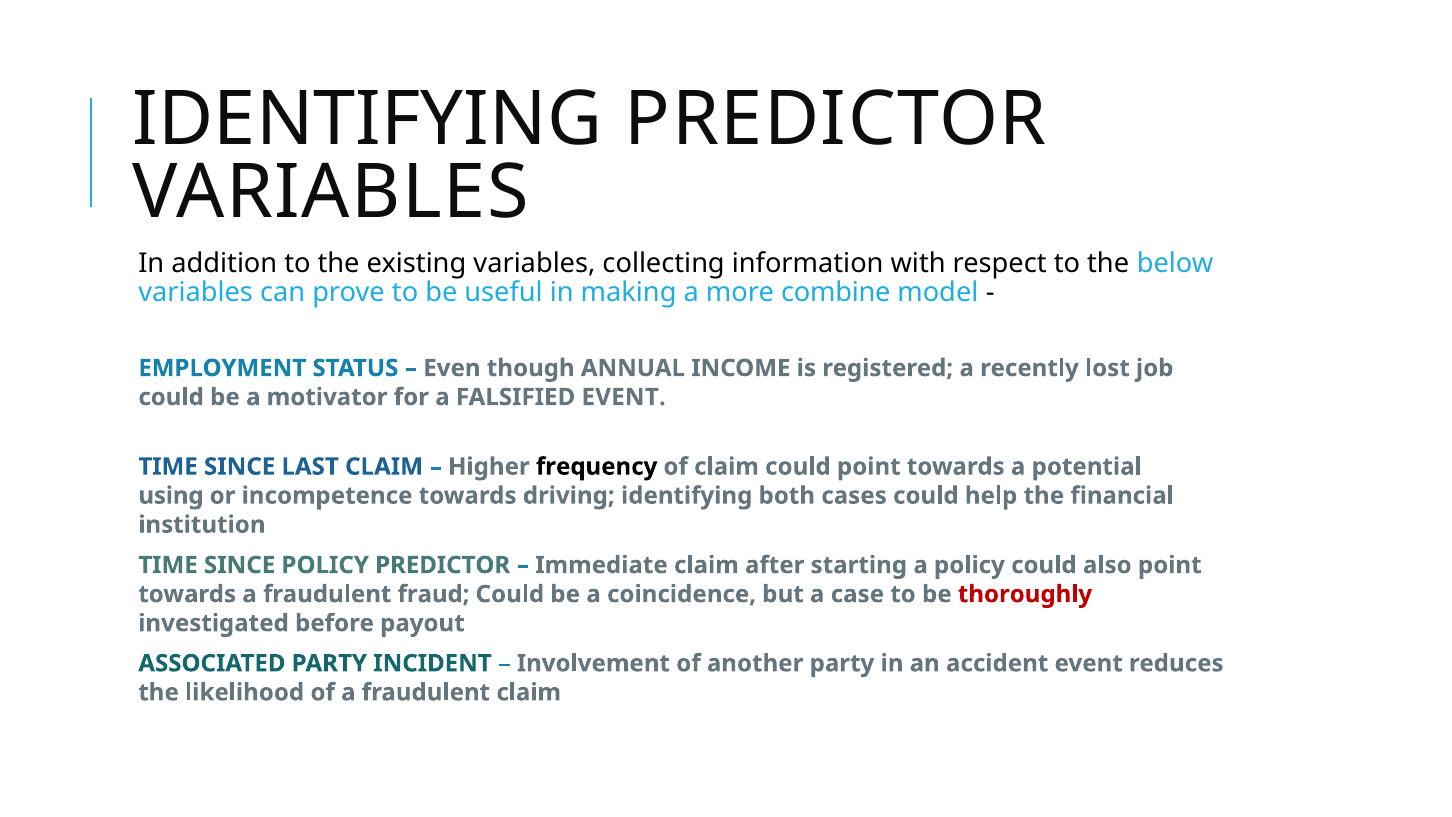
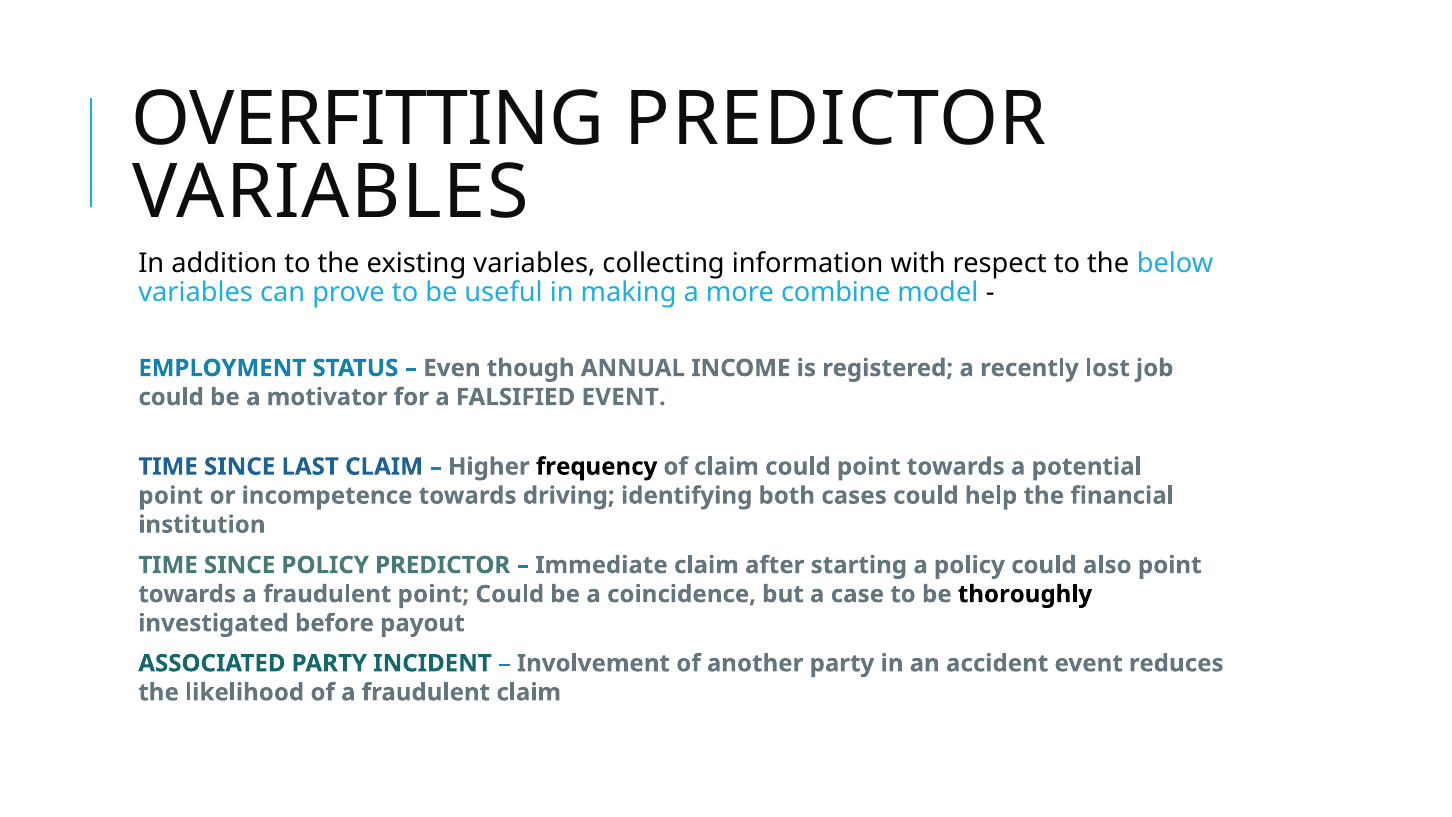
IDENTIFYING: IDENTIFYING -> OVERFITTING (368, 119)
using: using -> point (171, 496)
fraudulent fraud: fraud -> point (433, 594)
thoroughly colour: red -> black (1025, 594)
